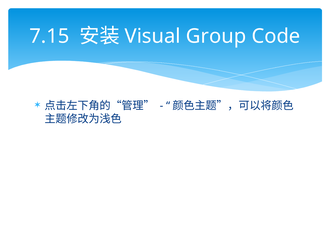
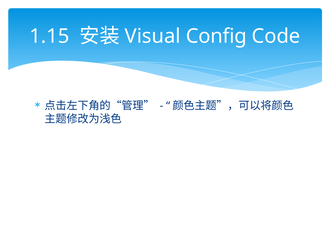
7.15: 7.15 -> 1.15 (49, 36)
Group: Group -> Config (216, 36)
